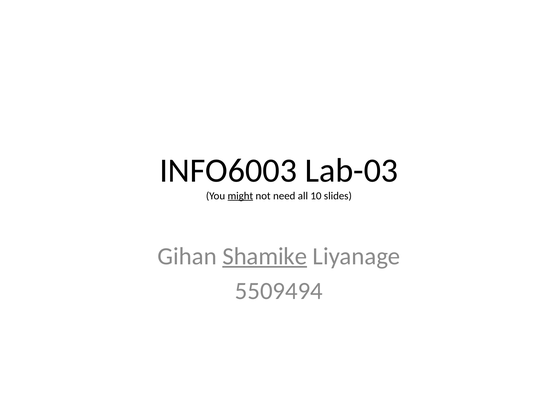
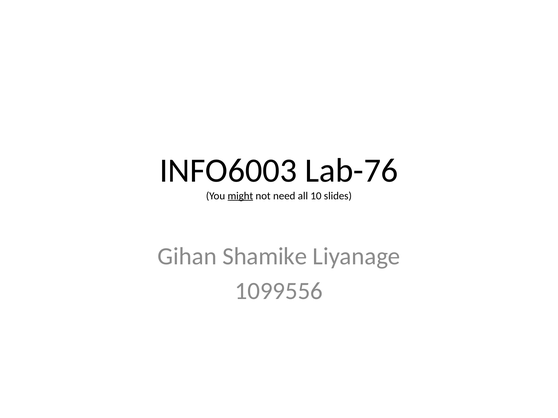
Lab-03: Lab-03 -> Lab-76 (351, 171)
Shamike underline: present -> none (265, 257)
5509494: 5509494 -> 1099556 (279, 291)
